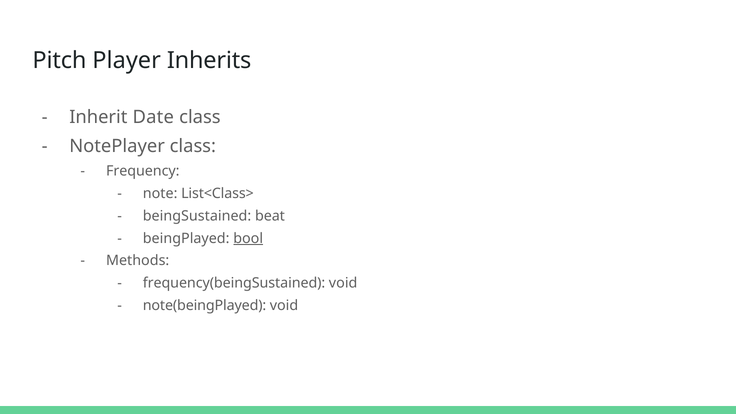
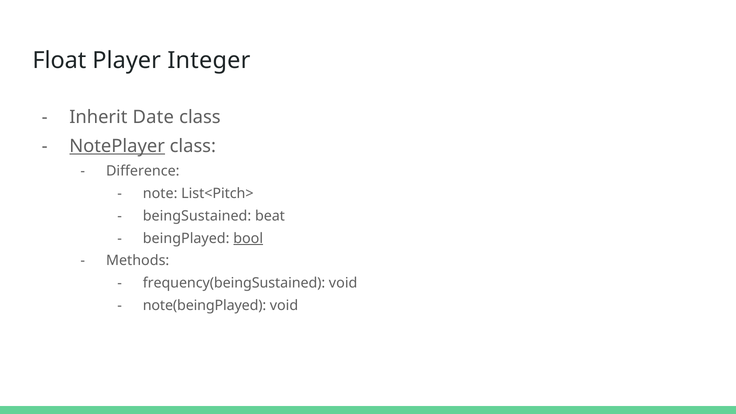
Pitch: Pitch -> Float (59, 61)
Inherits: Inherits -> Integer (209, 61)
NotePlayer underline: none -> present (117, 146)
Frequency: Frequency -> Difference (143, 171)
List<Class>: List<Class> -> List<Pitch> (217, 194)
